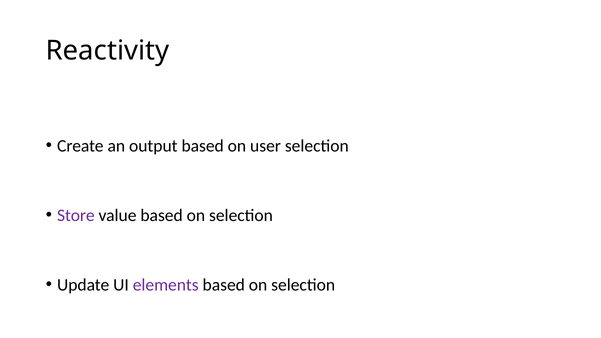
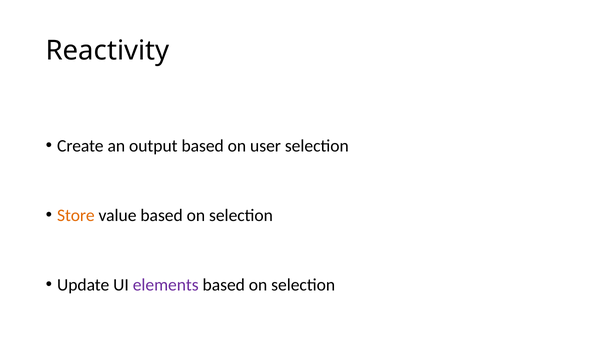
Store colour: purple -> orange (76, 215)
